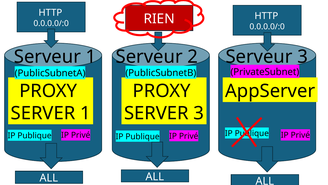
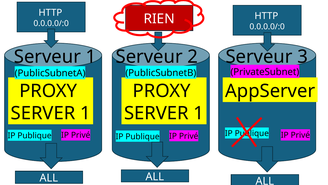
3: 3 -> 1 (199, 113)
